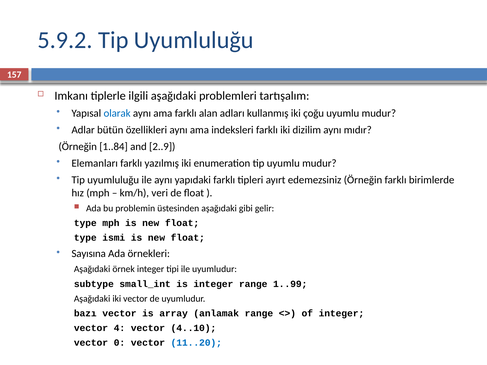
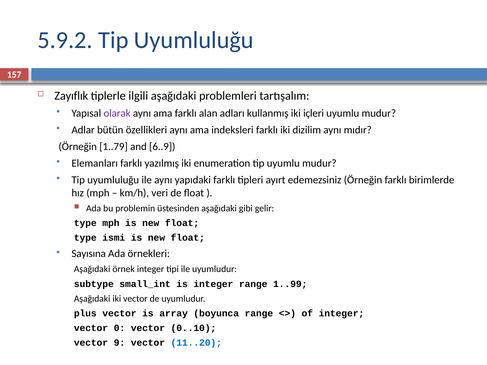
Imkanı: Imkanı -> Zayıflık (71, 96)
olarak colour: blue -> purple (117, 113)
çoğu: çoğu -> içleri (314, 113)
1..84: 1..84 -> 1..79 (114, 147)
2..9: 2..9 -> 6..9 (162, 147)
bazı: bazı -> plus (85, 314)
anlamak: anlamak -> boyunca (216, 314)
4: 4 -> 0 (119, 328)
4..10: 4..10 -> 0..10 (193, 328)
0: 0 -> 9 (119, 343)
